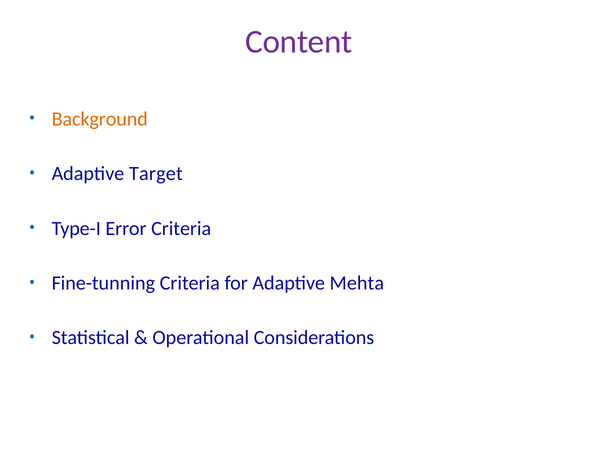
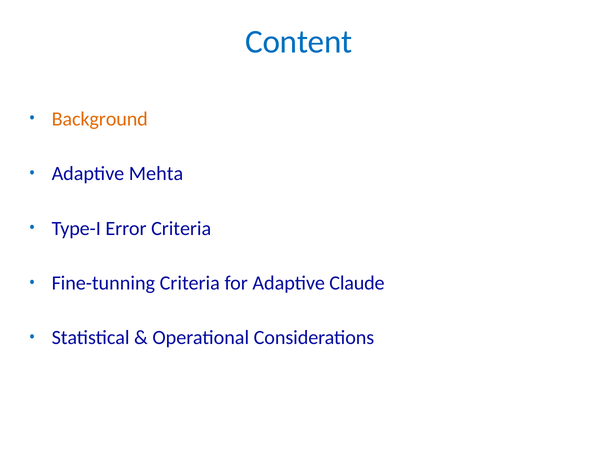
Content colour: purple -> blue (299, 42)
Target: Target -> Mehta (156, 173)
Mehta: Mehta -> Claude (357, 283)
